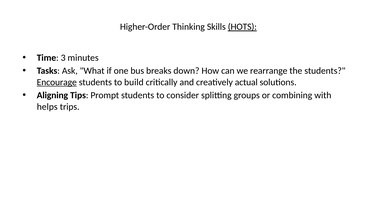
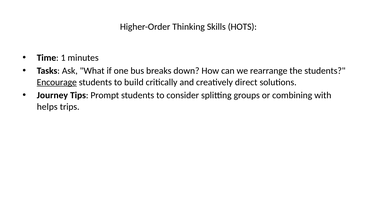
HOTS underline: present -> none (242, 27)
3: 3 -> 1 (63, 58)
actual: actual -> direct (246, 82)
Aligning: Aligning -> Journey (52, 95)
